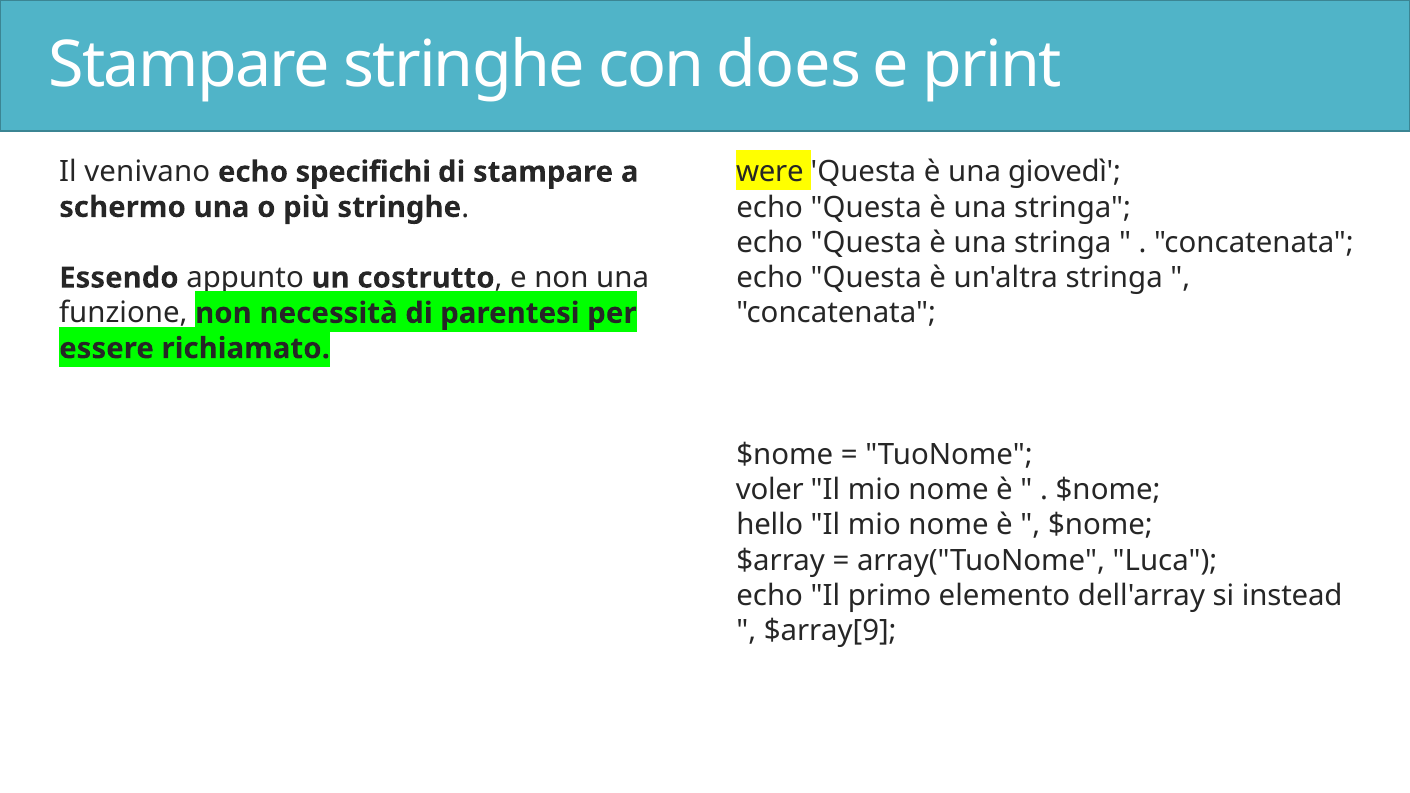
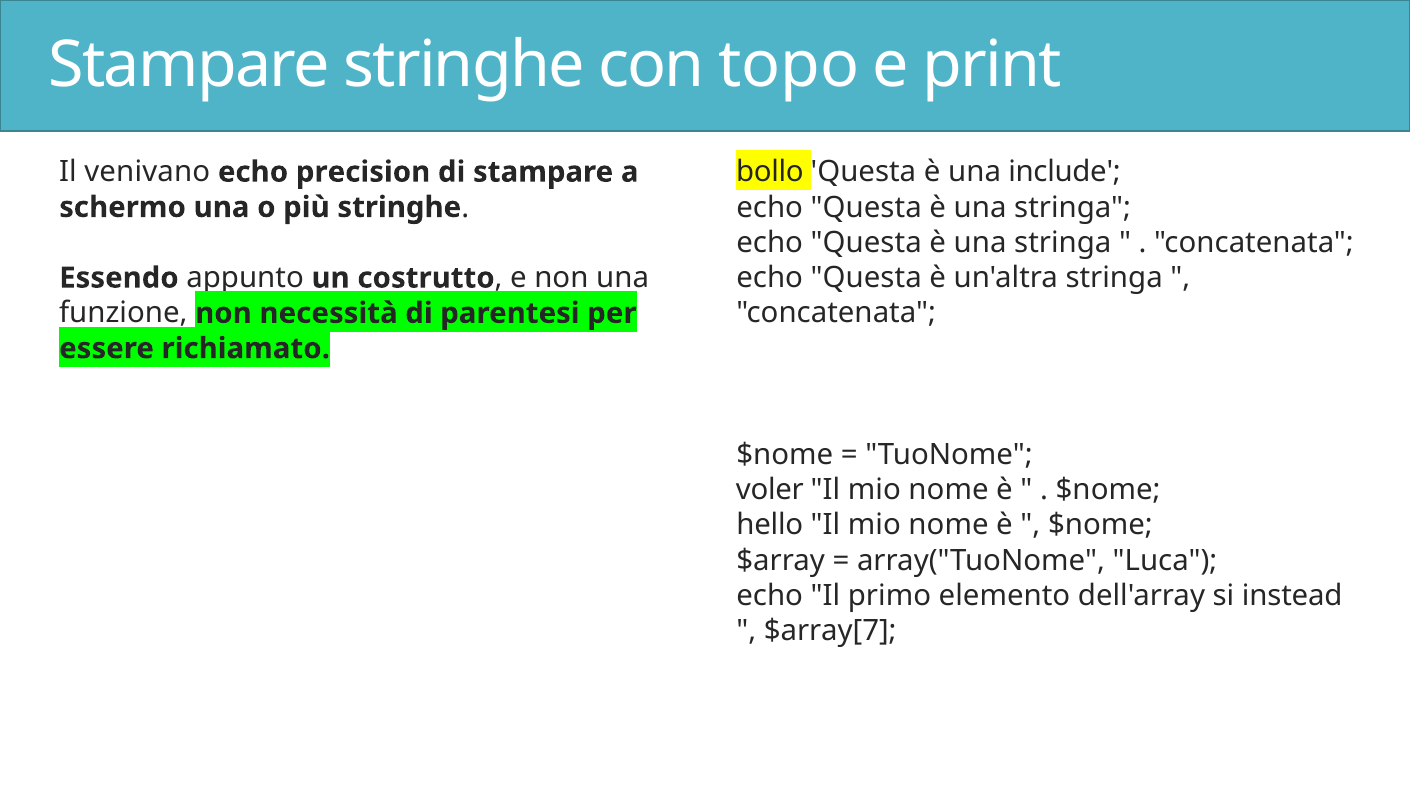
does: does -> topo (789, 65)
specifichi: specifichi -> precision (363, 172)
were: were -> bollo (770, 172)
giovedì: giovedì -> include (1065, 172)
$array[9: $array[9 -> $array[7 (830, 631)
